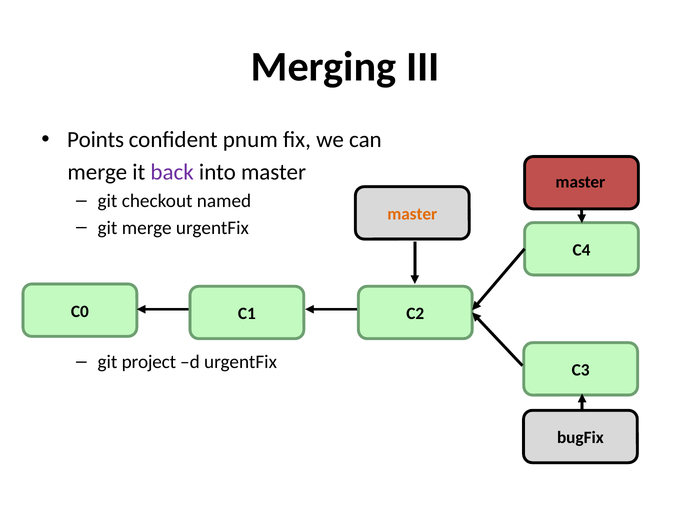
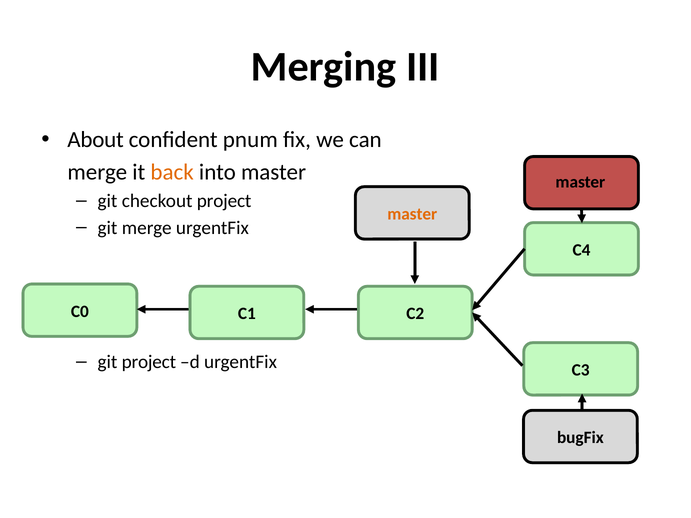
Points: Points -> About (96, 140)
back colour: purple -> orange (172, 172)
checkout named: named -> project (224, 201)
